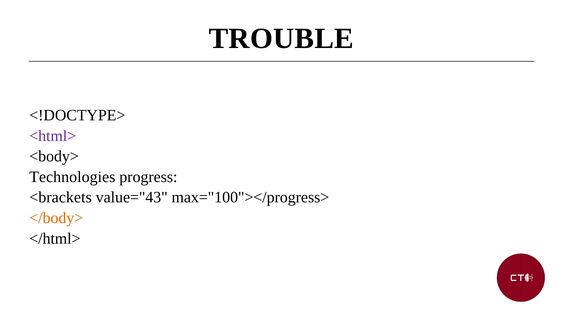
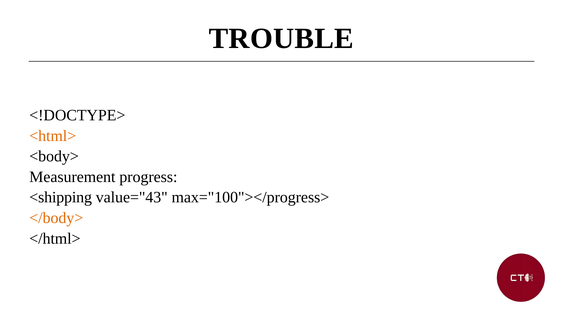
<html> colour: purple -> orange (53, 136)
Technologies: Technologies -> Measurement (72, 177)
<brackets: <brackets -> <shipping (61, 197)
